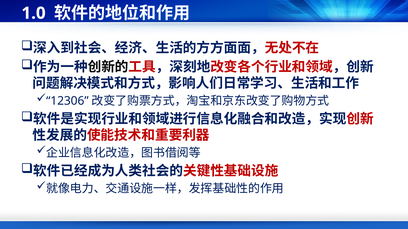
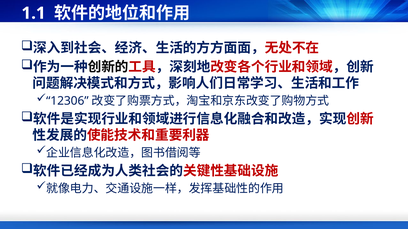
1.0: 1.0 -> 1.1 (34, 13)
